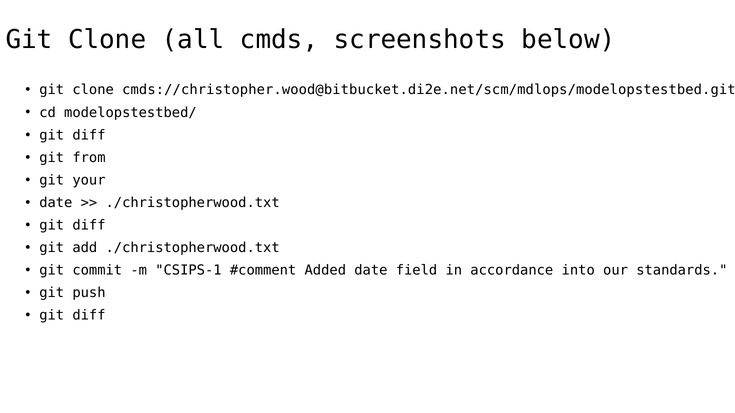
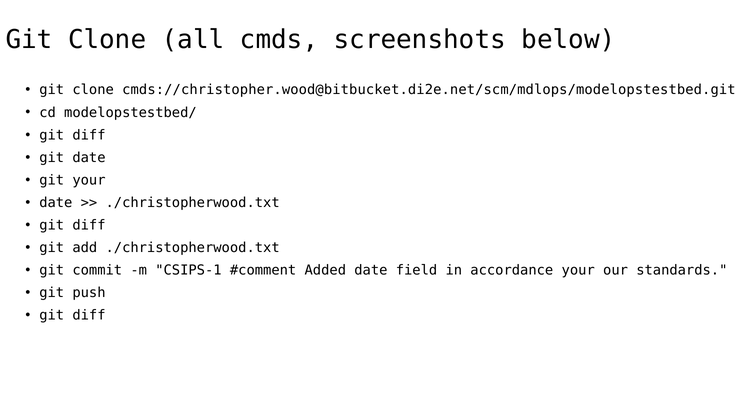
git from: from -> date (89, 158)
accordance into: into -> your (578, 270)
